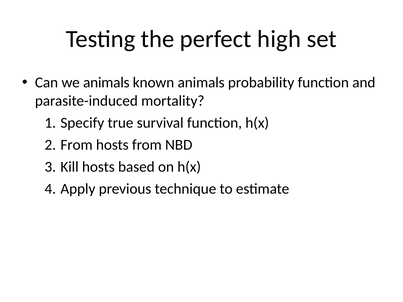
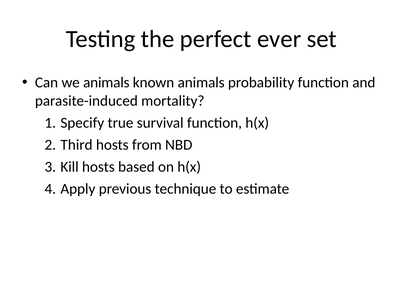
high: high -> ever (279, 39)
From: From -> Third (77, 145)
